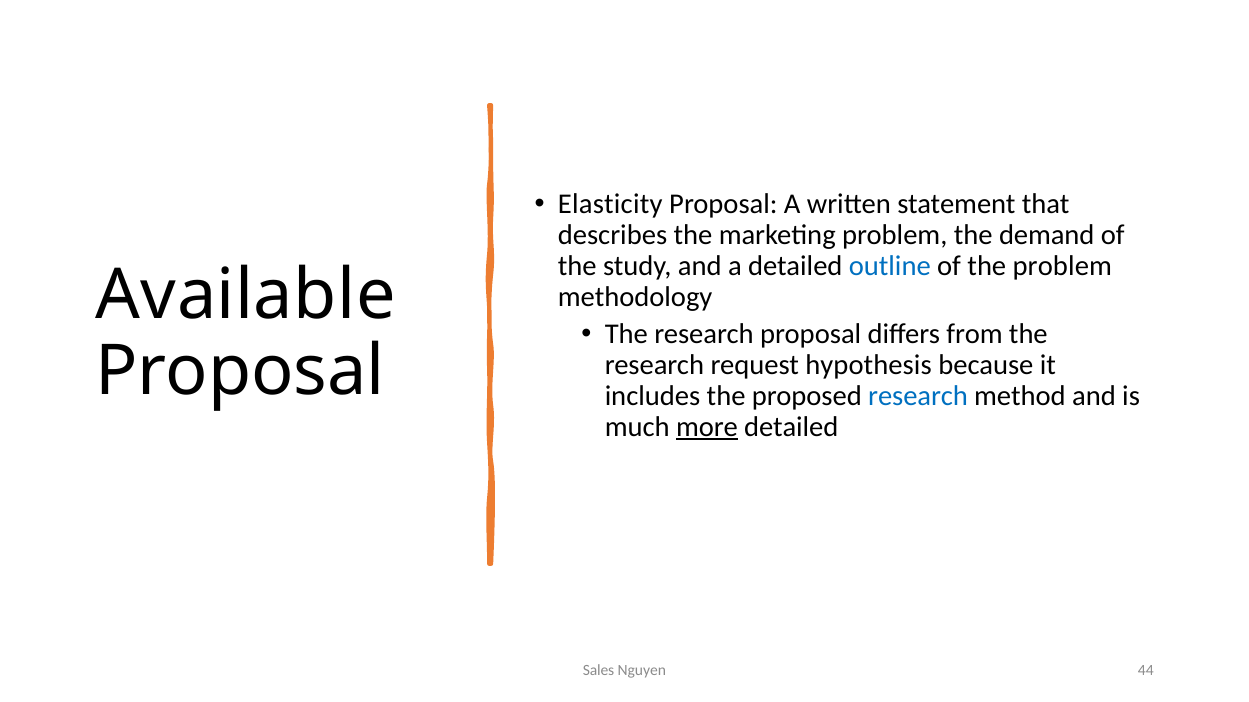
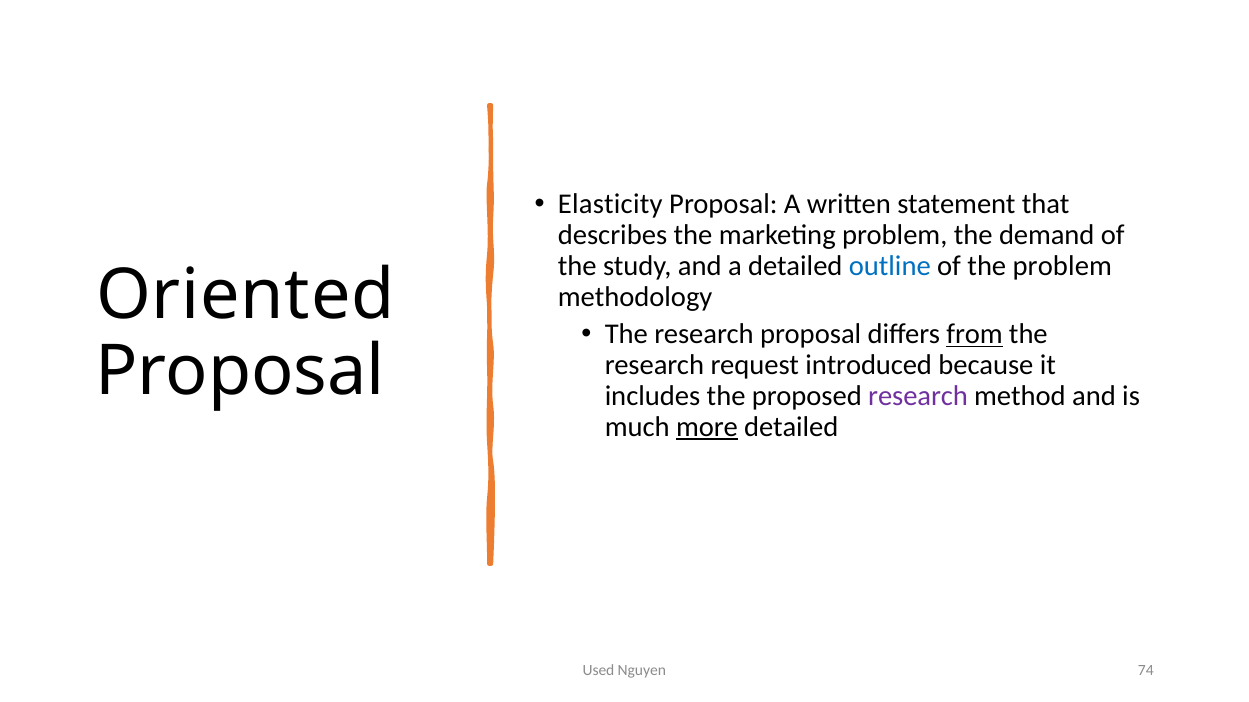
Available: Available -> Oriented (245, 296)
from underline: none -> present (975, 335)
hypothesis: hypothesis -> introduced (869, 365)
research colour: blue -> purple (918, 396)
Sales: Sales -> Used (599, 671)
44: 44 -> 74 (1146, 671)
